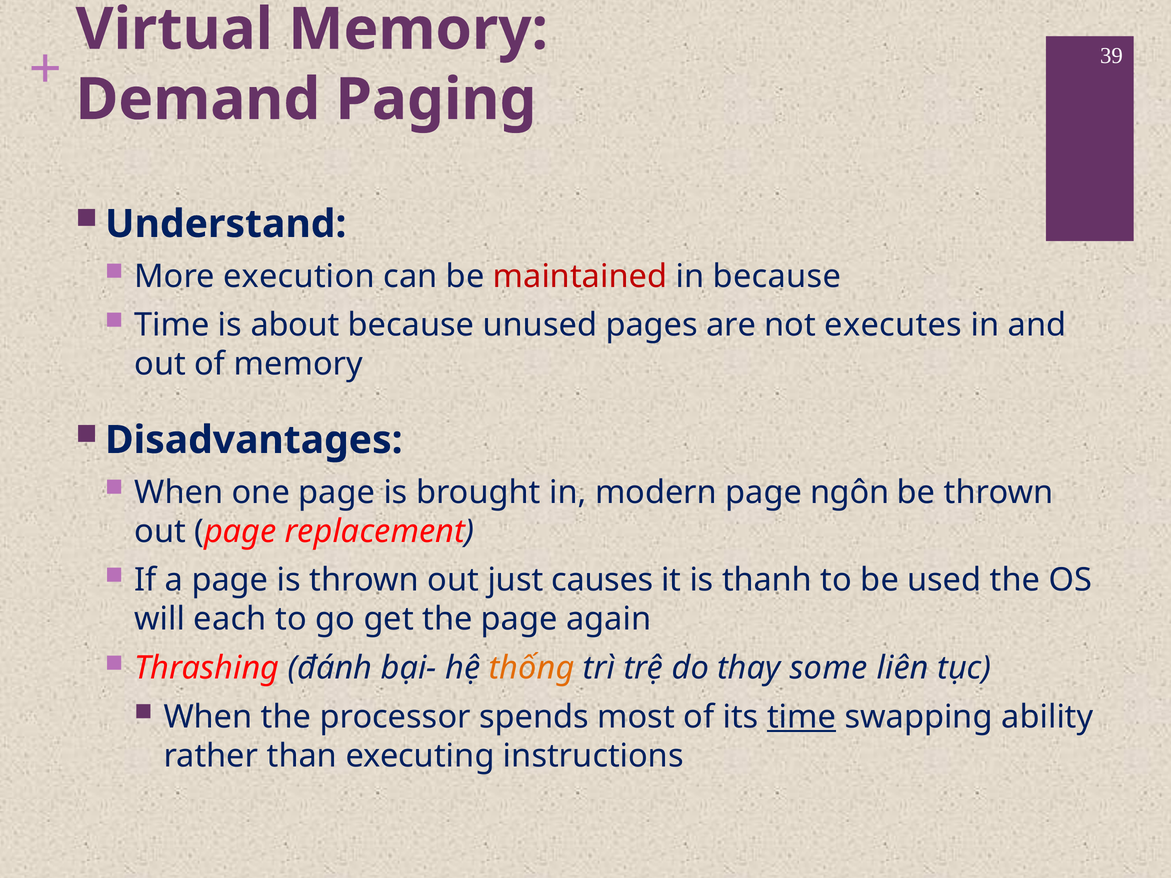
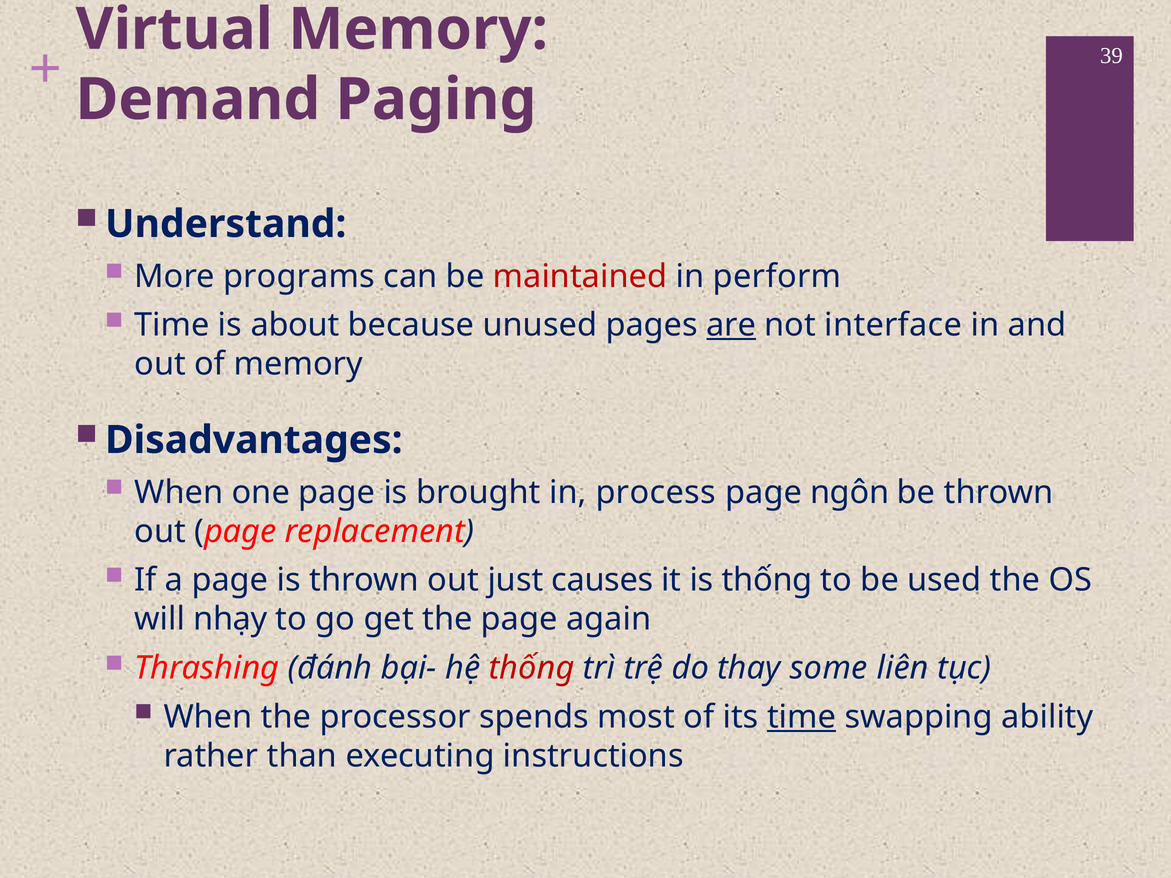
execution: execution -> programs (299, 276)
in because: because -> perform (777, 276)
are underline: none -> present (731, 325)
executes: executes -> interface (893, 325)
modern: modern -> process (656, 492)
is thanh: thanh -> thống (767, 580)
each: each -> nhạy (230, 619)
thống colour: orange -> red (532, 668)
